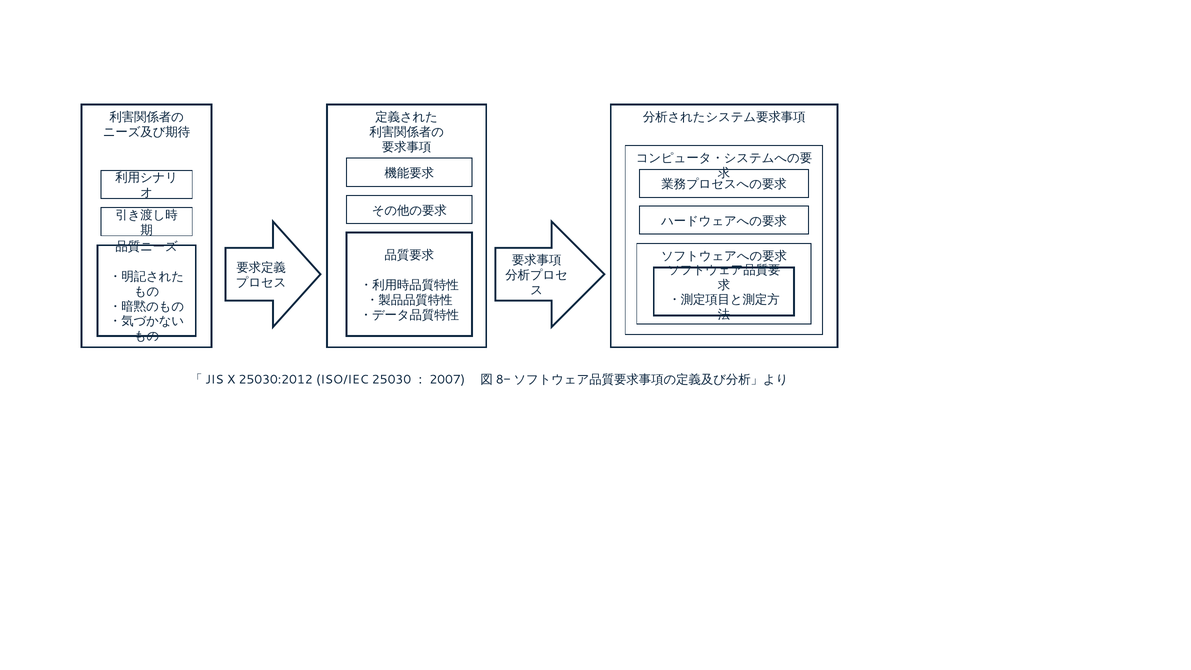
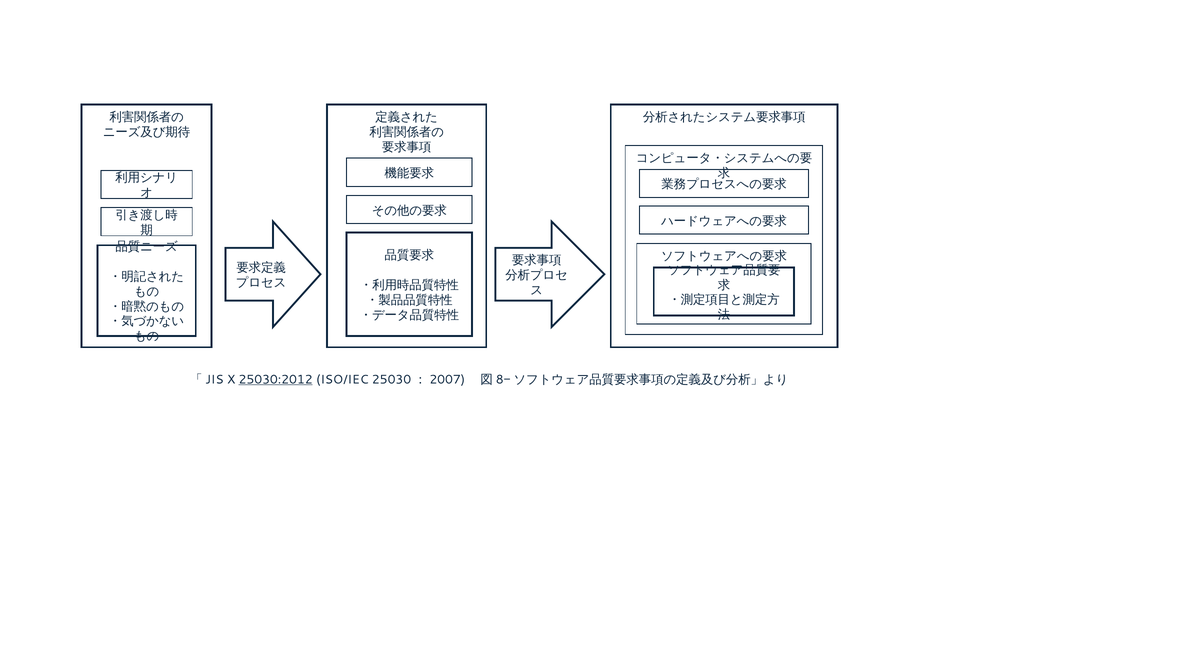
25030:2012 underline: none -> present (276, 379)
